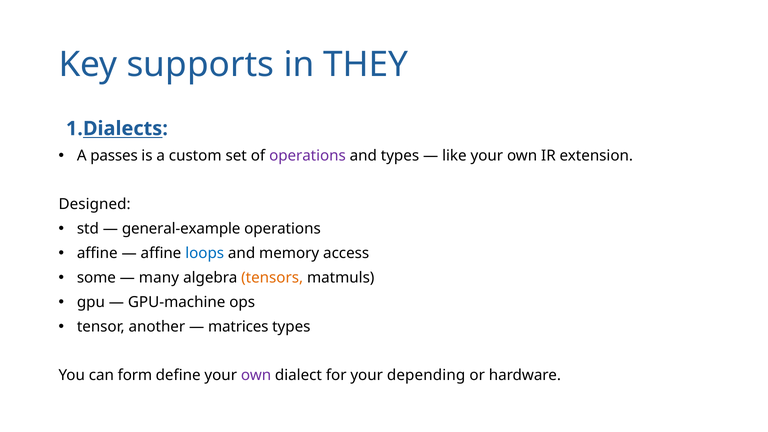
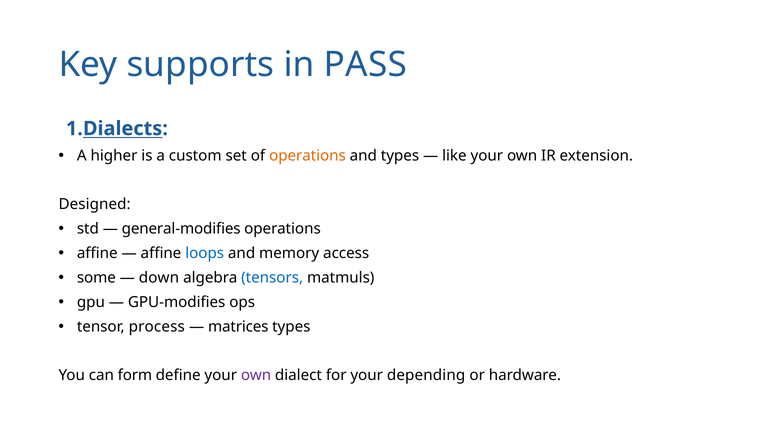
THEY: THEY -> PASS (365, 65)
passes: passes -> higher (114, 156)
operations colour: purple -> orange (307, 156)
general-example: general-example -> general-modifies (181, 229)
many: many -> down (159, 278)
tensors colour: orange -> blue (272, 278)
GPU-machine: GPU-machine -> GPU-modifies (177, 302)
another: another -> process (157, 327)
